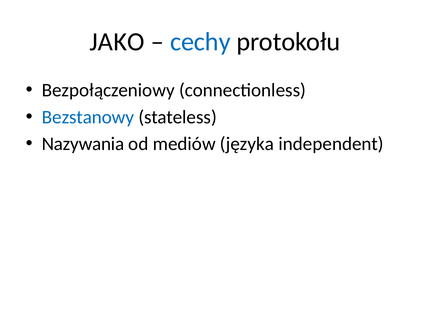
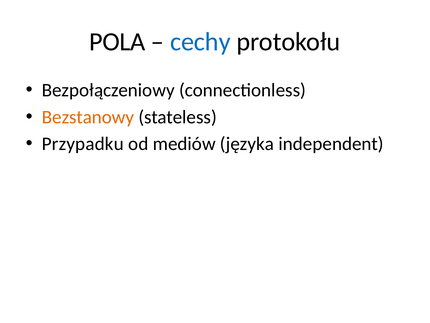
JAKO: JAKO -> POLA (117, 42)
Bezstanowy colour: blue -> orange (88, 117)
Nazywania: Nazywania -> Przypadku (83, 144)
